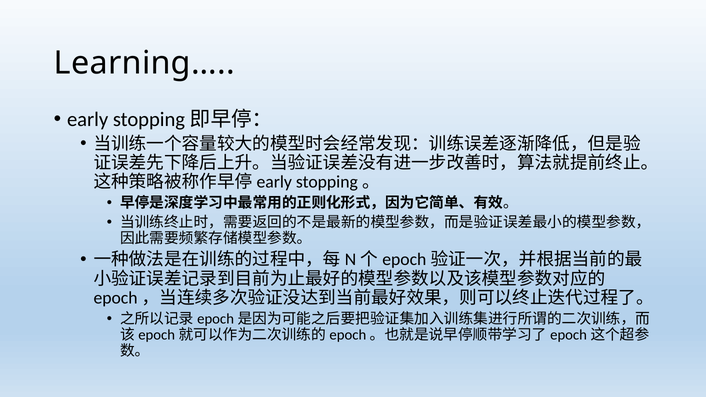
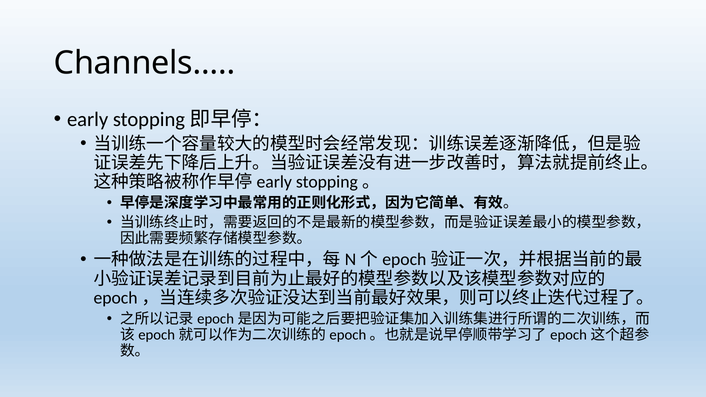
Learning…: Learning… -> Channels… (145, 63)
